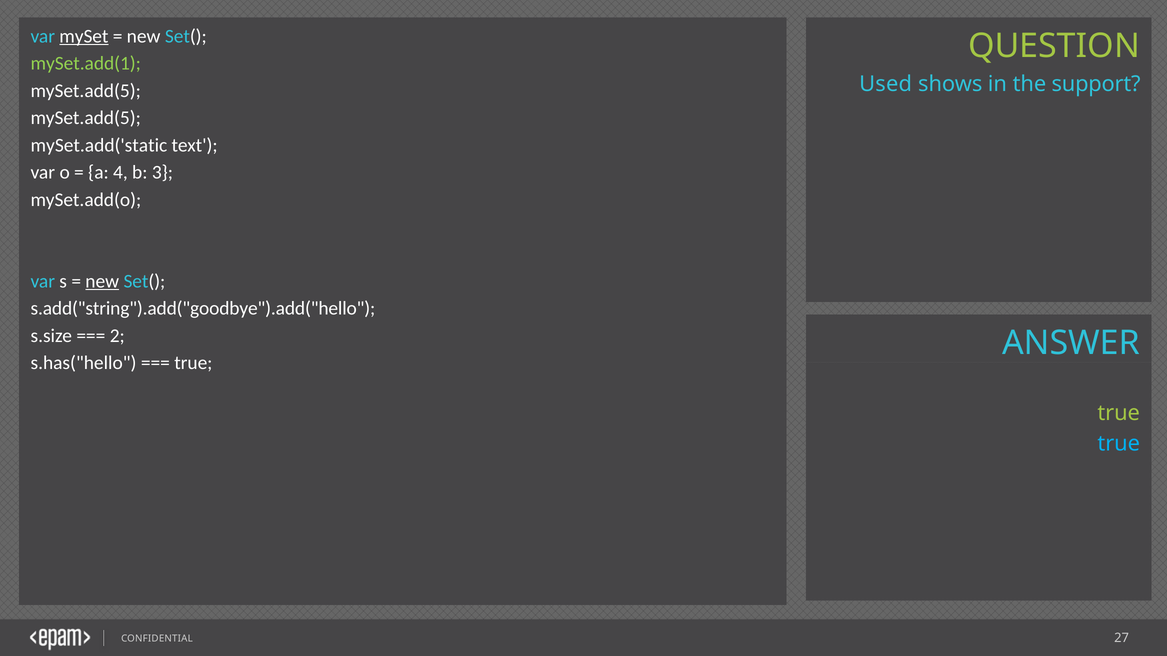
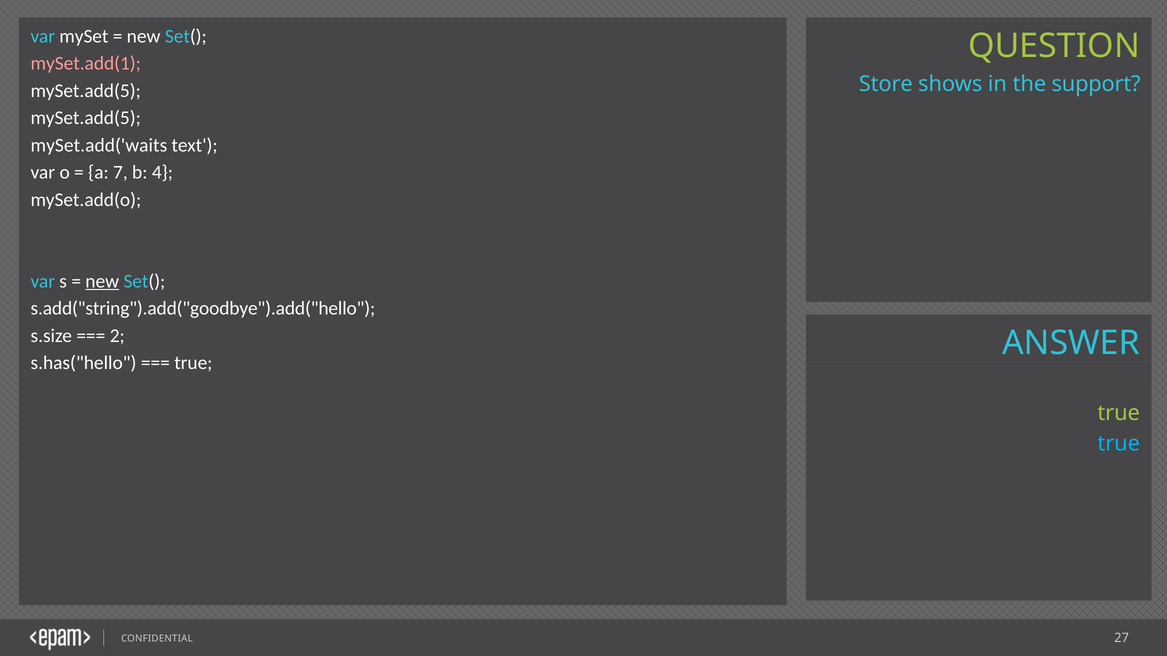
mySet underline: present -> none (84, 36)
mySet.add(1 colour: light green -> pink (86, 64)
Used: Used -> Store (886, 84)
mySet.add('static: mySet.add('static -> mySet.add('waits (99, 145)
4: 4 -> 7 (120, 172)
3: 3 -> 4 (162, 172)
